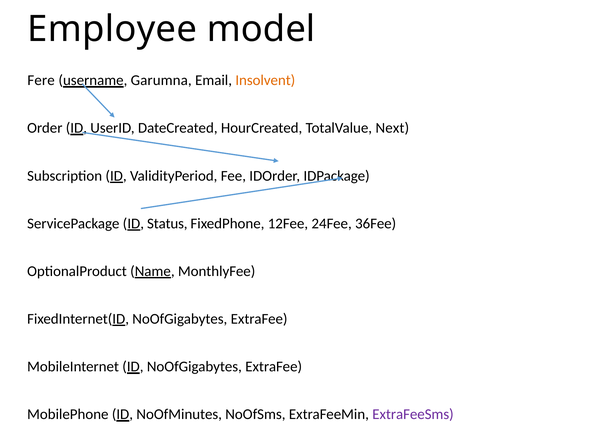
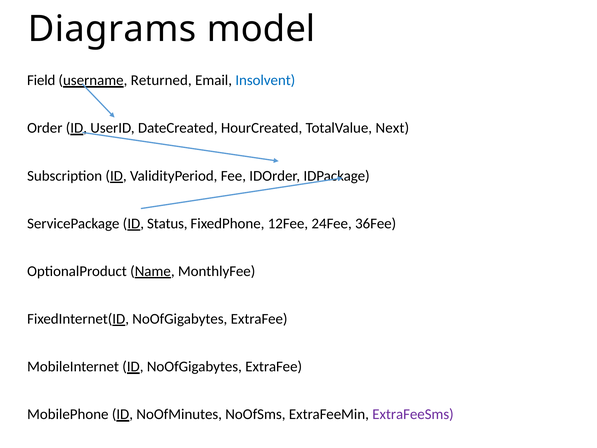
Employee: Employee -> Diagrams (112, 29)
Fere: Fere -> Field (41, 80)
Garumna: Garumna -> Returned (161, 80)
Insolvent colour: orange -> blue (265, 80)
